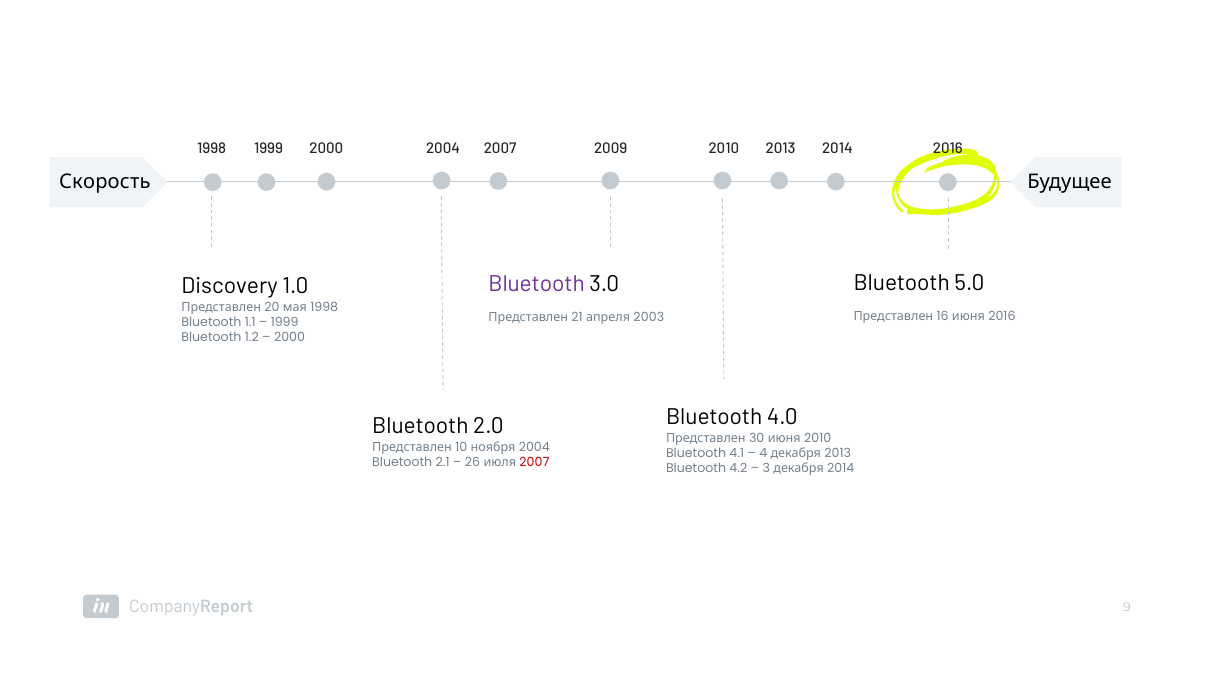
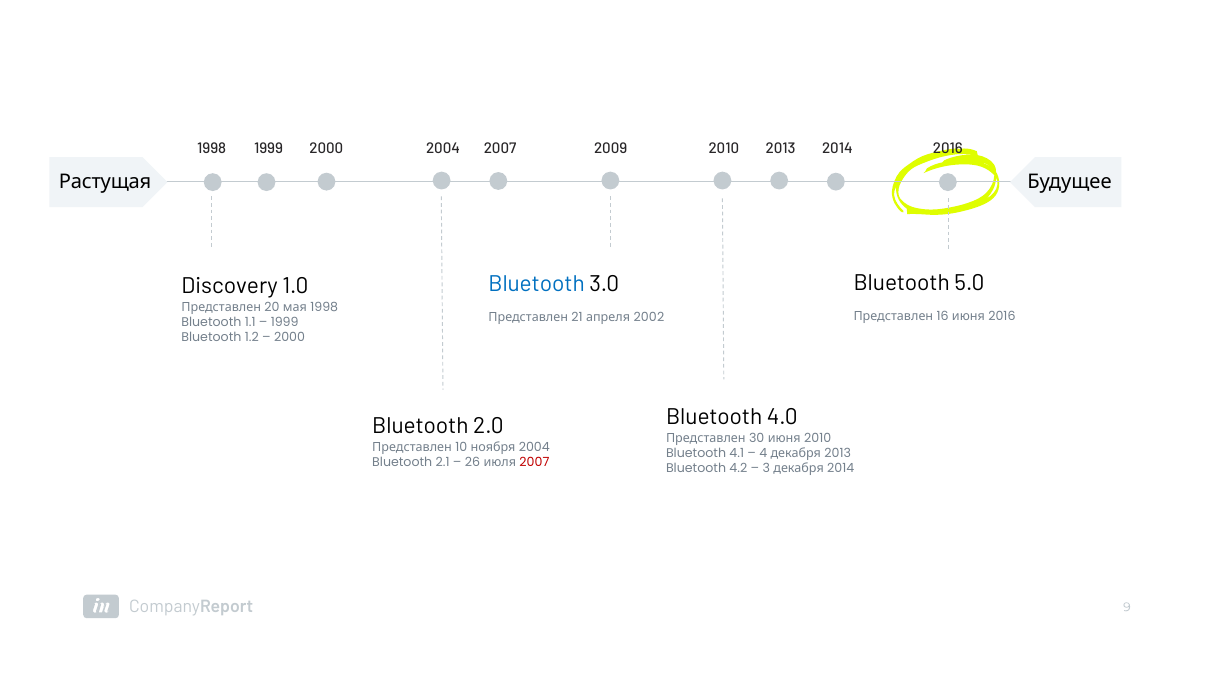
Скорость: Скорость -> Растущая (105, 182)
Bluetooth colour: purple -> blue (537, 284)
2003: 2003 -> 2002 (649, 317)
